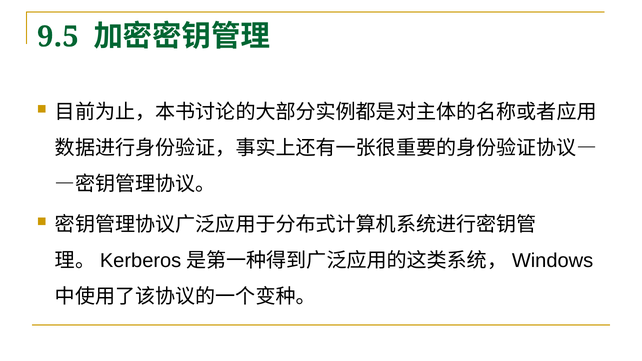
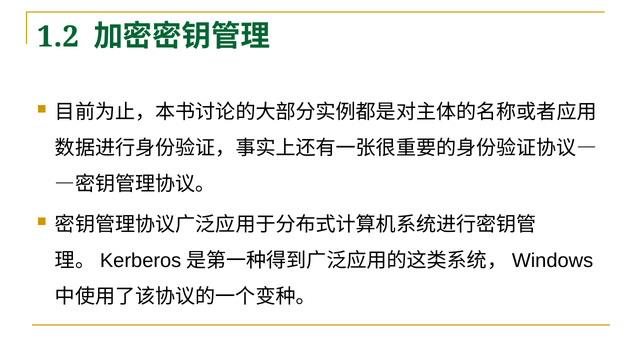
9.5: 9.5 -> 1.2 (58, 37)
